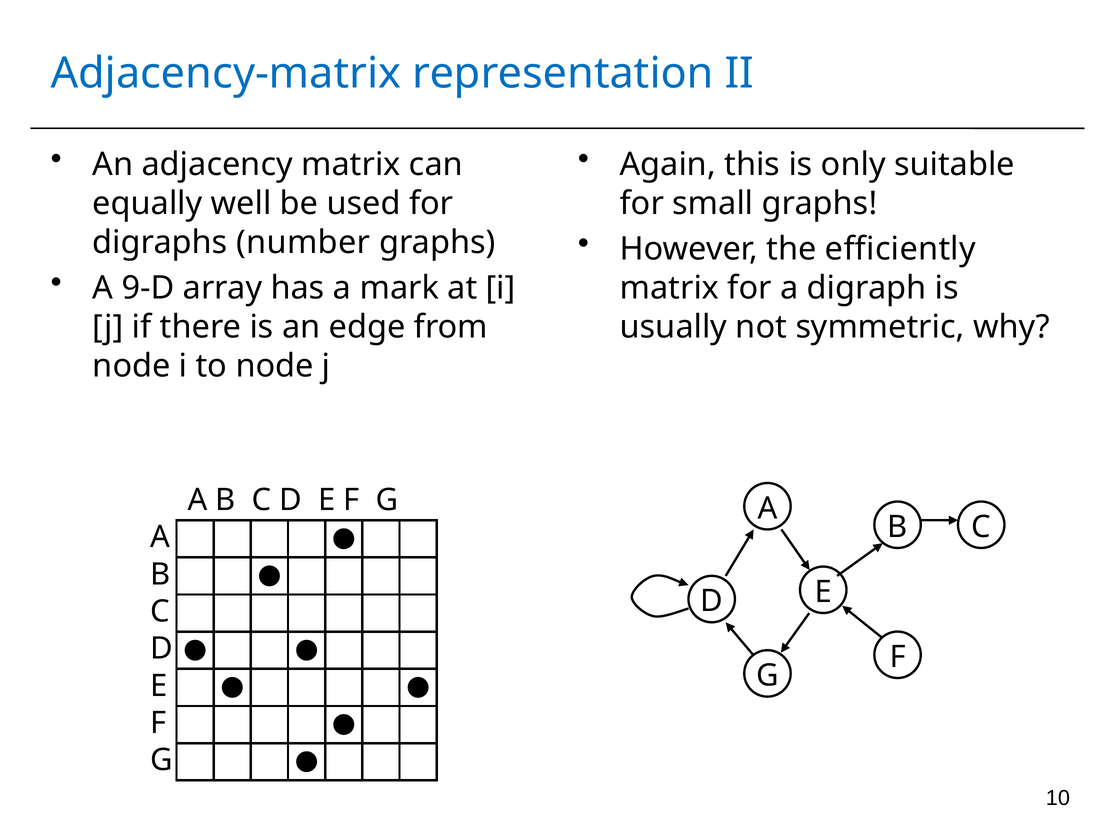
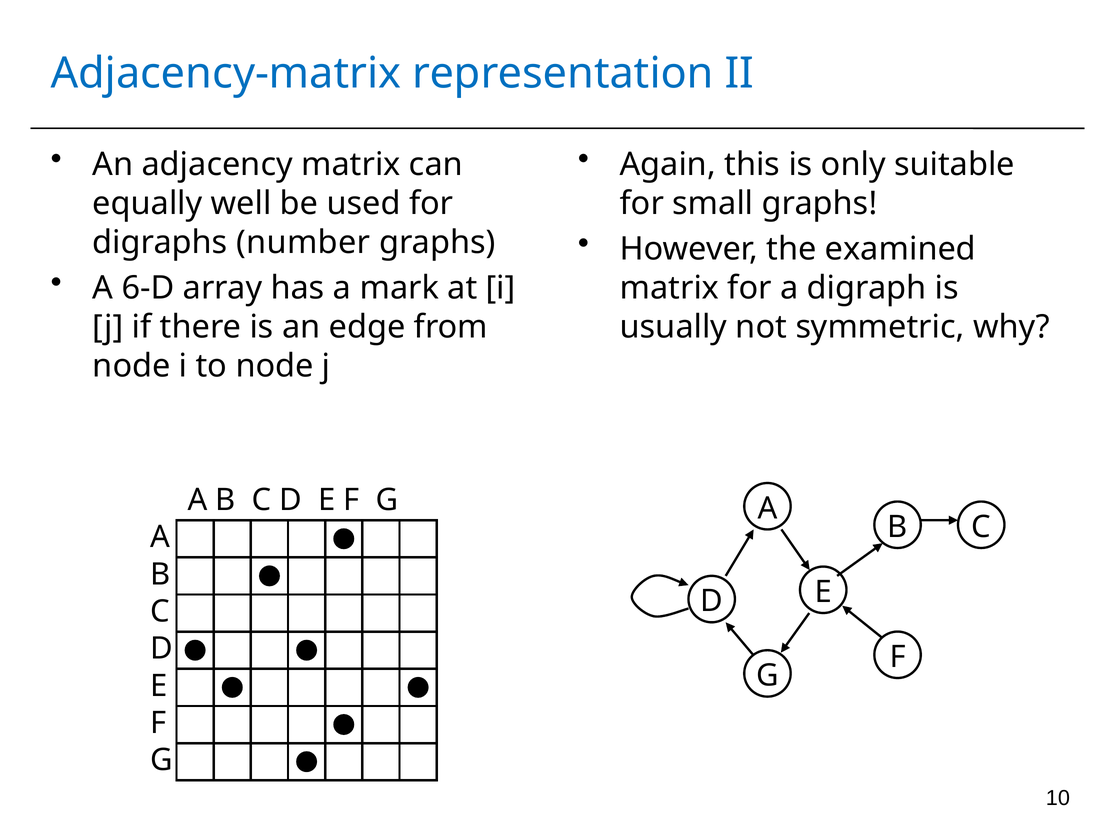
efficiently: efficiently -> examined (900, 249)
9-D: 9-D -> 6-D (148, 288)
